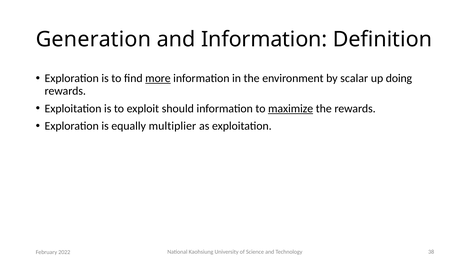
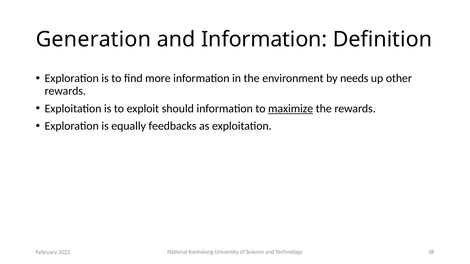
more underline: present -> none (158, 78)
scalar: scalar -> needs (354, 78)
doing: doing -> other (399, 78)
multiplier: multiplier -> feedbacks (173, 126)
